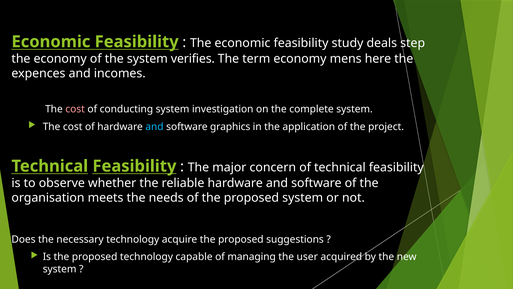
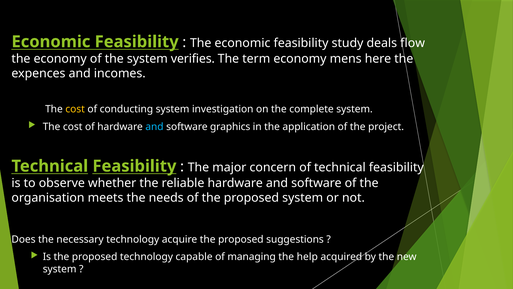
step: step -> flow (413, 43)
cost colour: pink -> yellow (75, 109)
user: user -> help (307, 256)
